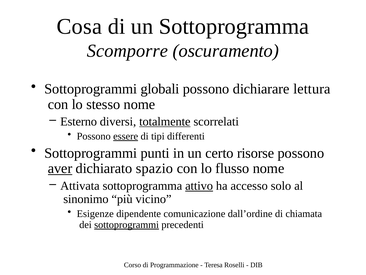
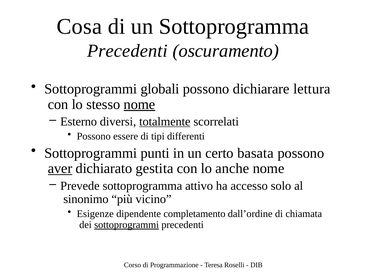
Scomporre: Scomporre -> Precedenti (127, 51)
nome underline: none -> present (139, 104)
essere underline: present -> none (126, 136)
risorse: risorse -> basata (255, 153)
spazio: spazio -> gestita (155, 168)
flusso: flusso -> anche (232, 168)
Attivata: Attivata -> Prevede (80, 186)
attivo underline: present -> none (199, 186)
comunicazione: comunicazione -> completamento (194, 213)
